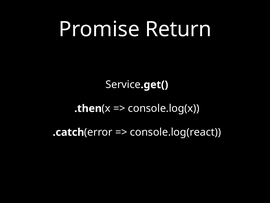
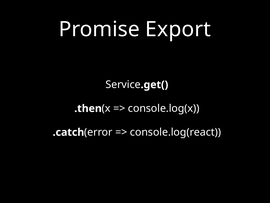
Return: Return -> Export (178, 29)
